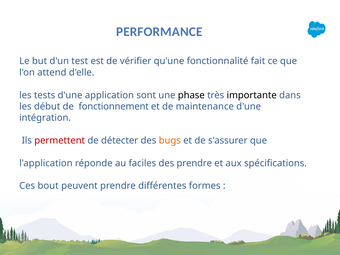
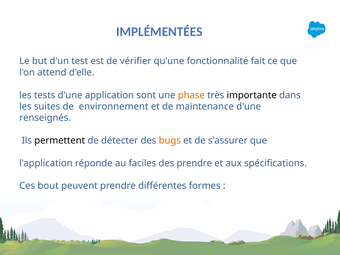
PERFORMANCE: PERFORMANCE -> IMPLÉMENTÉES (159, 32)
phase colour: black -> orange (191, 95)
début: début -> suites (47, 106)
fonctionnement: fonctionnement -> environnement (114, 106)
intégration: intégration -> renseignés (45, 118)
permettent colour: red -> black (60, 140)
